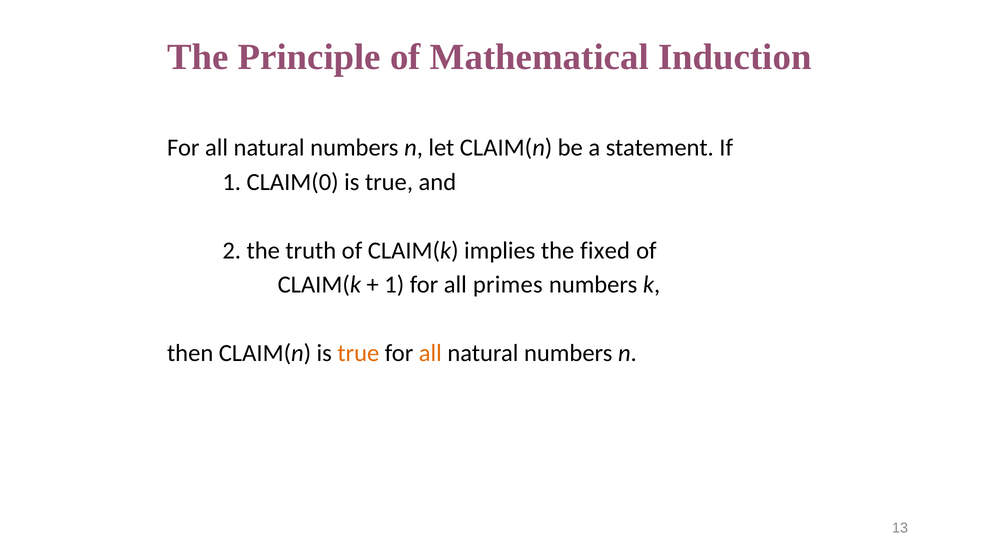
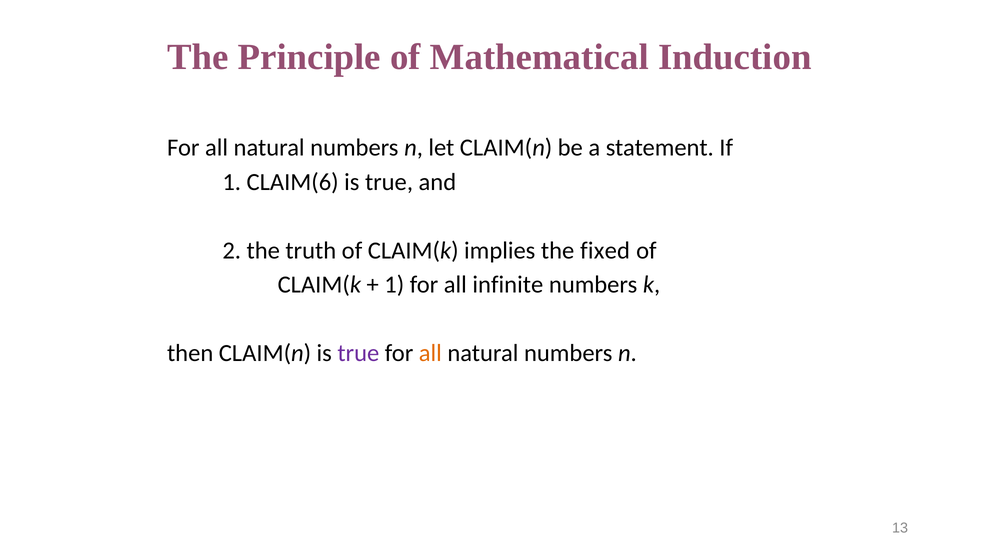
CLAIM(0: CLAIM(0 -> CLAIM(6 (293, 182)
primes: primes -> infinite (508, 285)
true colour: orange -> purple (358, 353)
